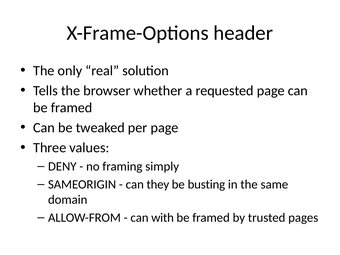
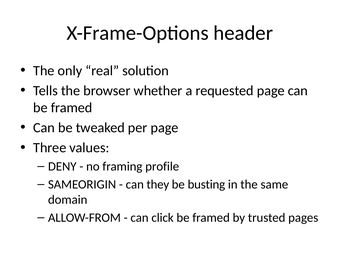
simply: simply -> profile (162, 166)
with: with -> click (163, 218)
